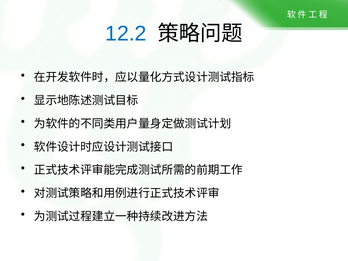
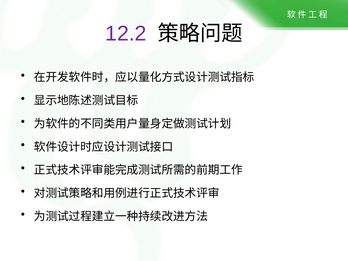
12.2 colour: blue -> purple (126, 34)
